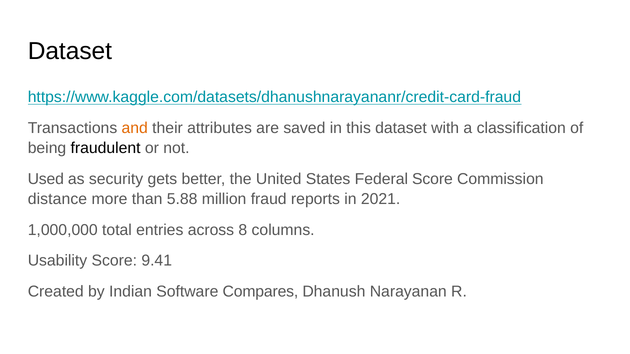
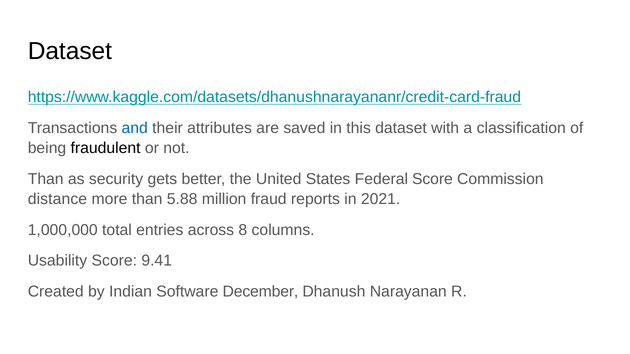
and colour: orange -> blue (135, 128)
Used: Used -> Than (46, 179)
Compares: Compares -> December (260, 292)
